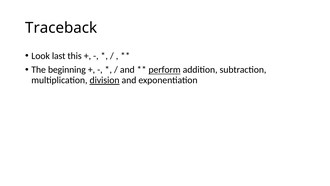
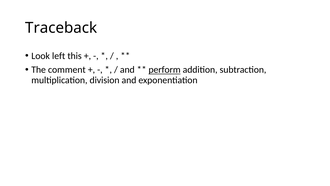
last: last -> left (59, 56)
beginning: beginning -> comment (67, 70)
division underline: present -> none (105, 80)
